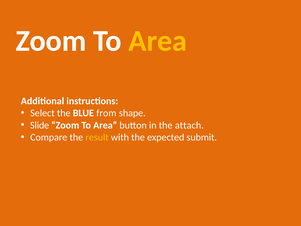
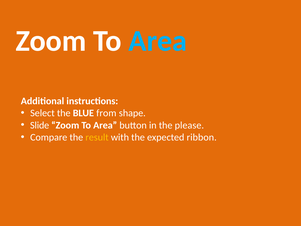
Area colour: yellow -> light blue (158, 41)
attach: attach -> please (189, 125)
submit: submit -> ribbon (202, 137)
